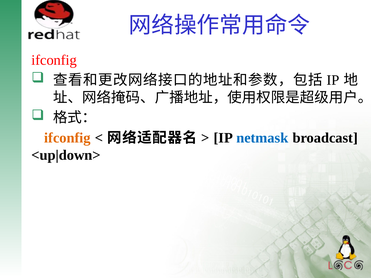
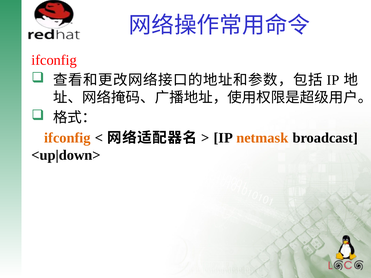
netmask colour: blue -> orange (262, 138)
